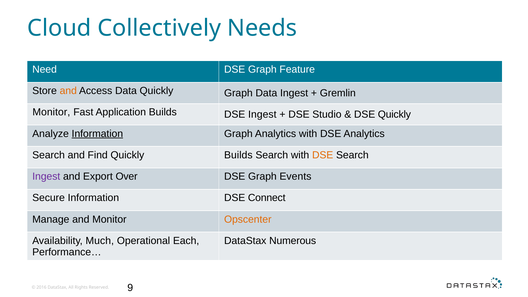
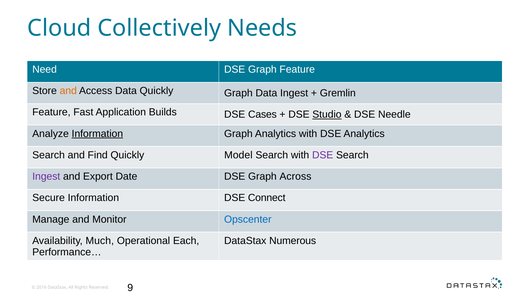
Monitor: Monitor -> Feature (51, 112)
DSE Ingest: Ingest -> Cases (262, 115)
Studio underline: none -> present (327, 115)
DSE Quickly: Quickly -> Needle (394, 115)
Quickly Builds: Builds -> Model (238, 155)
DSE colour: orange -> purple (323, 155)
Over: Over -> Date (126, 176)
Events: Events -> Across (295, 176)
Opscenter colour: orange -> blue (248, 219)
